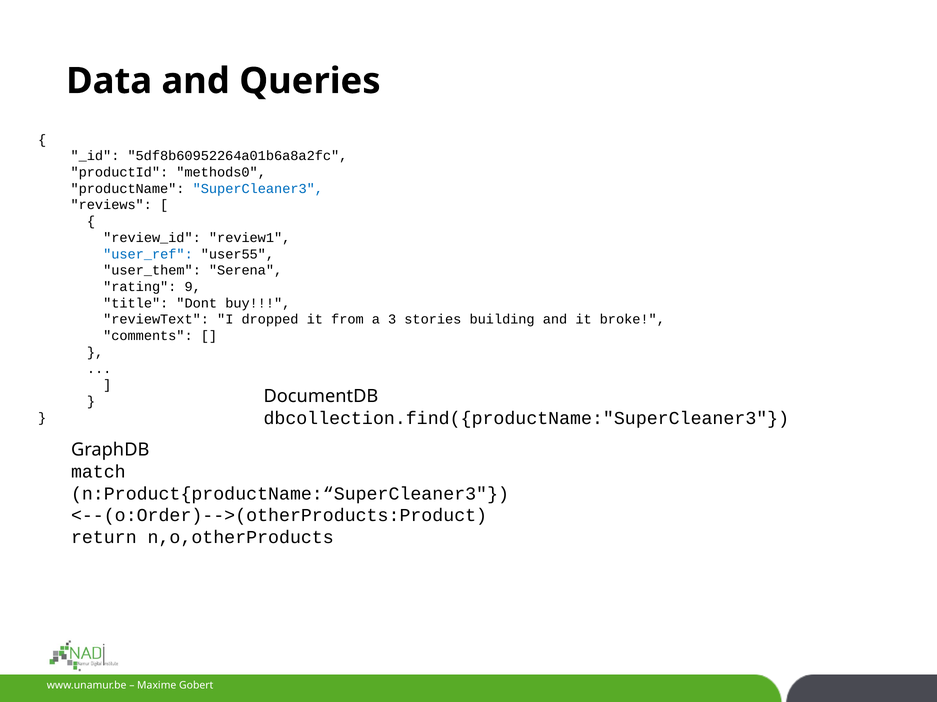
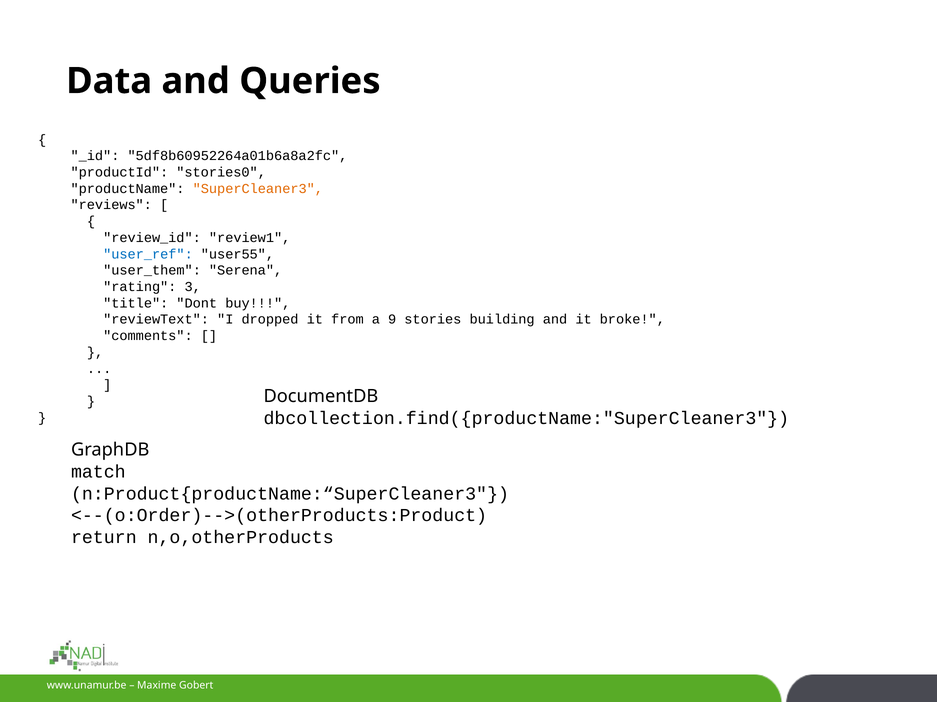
methods0: methods0 -> stories0 (221, 172)
SuperCleaner3 colour: blue -> orange (258, 189)
9: 9 -> 3 (193, 287)
3: 3 -> 9 (392, 320)
